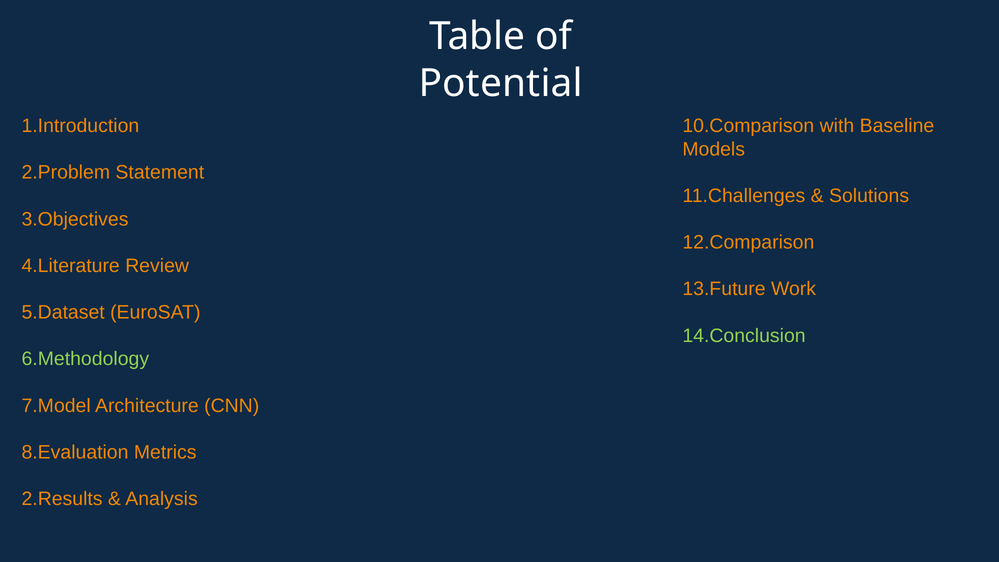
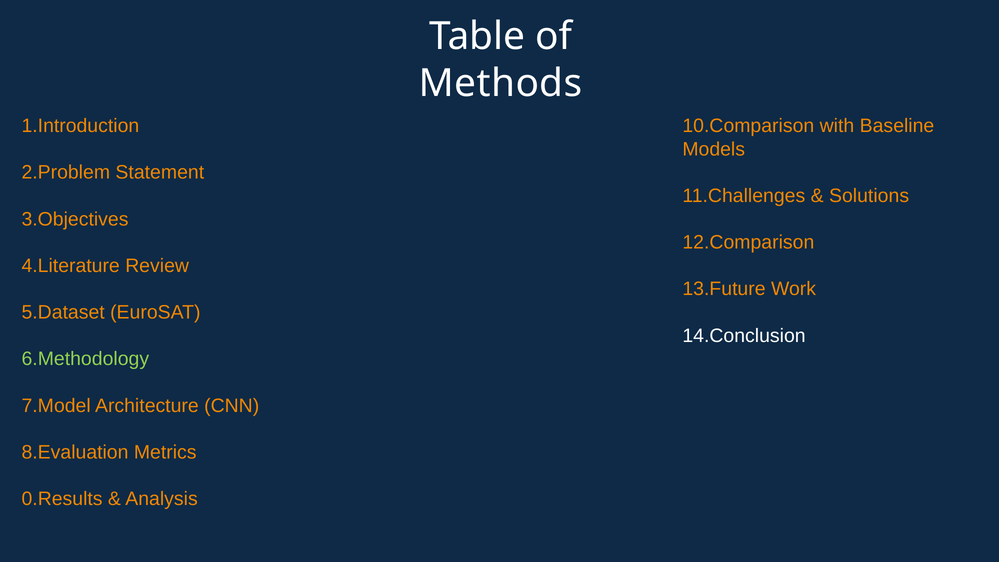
Potential: Potential -> Methods (501, 83)
14.Conclusion colour: light green -> white (744, 336)
2.Results: 2.Results -> 0.Results (62, 499)
